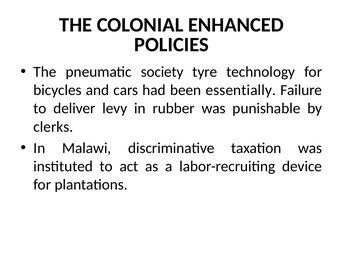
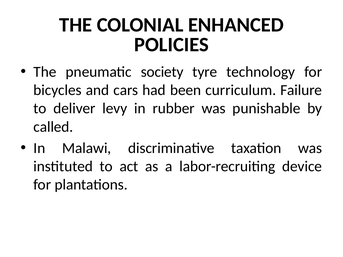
essentially: essentially -> curriculum (241, 90)
clerks: clerks -> called (53, 127)
